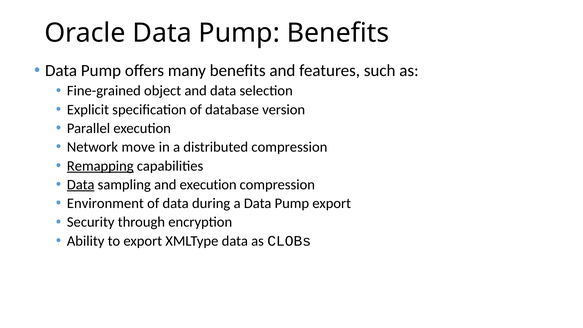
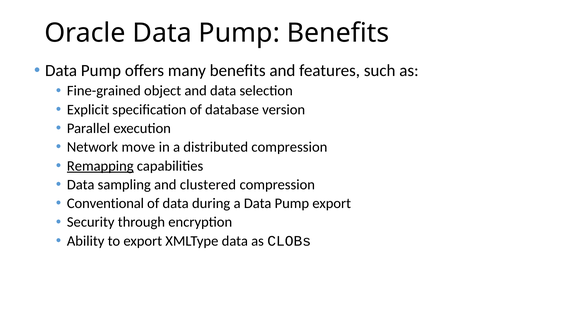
Data underline: present -> none (81, 185)
and execution: execution -> clustered (208, 185)
Environment: Environment -> Conventional (105, 203)
